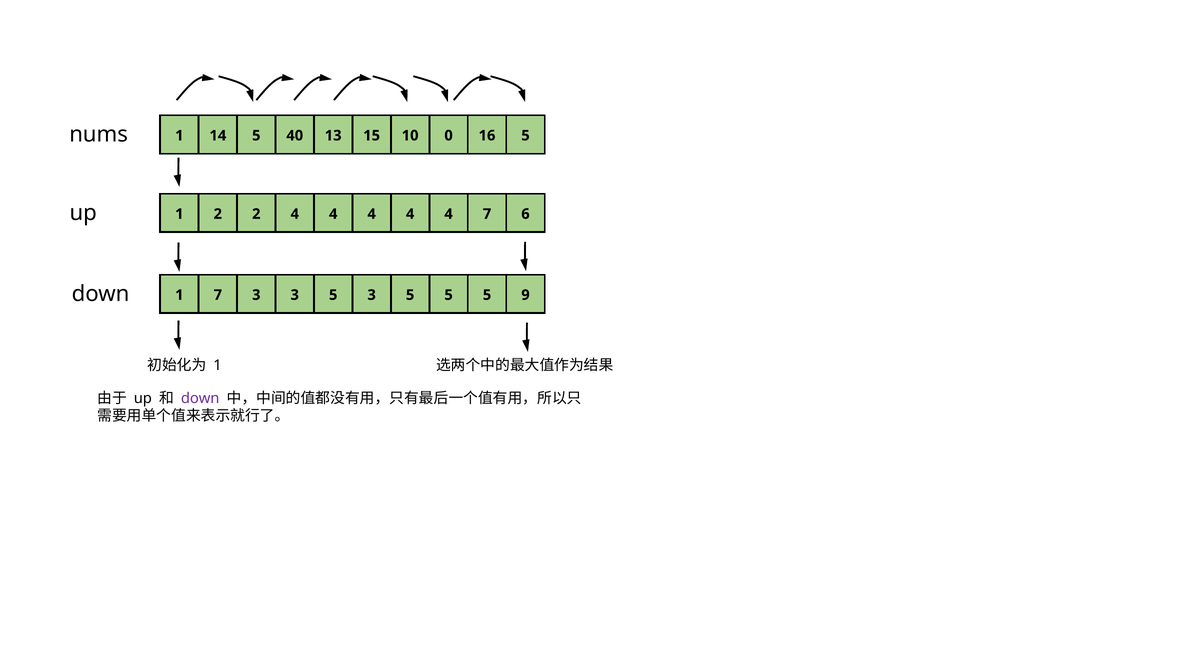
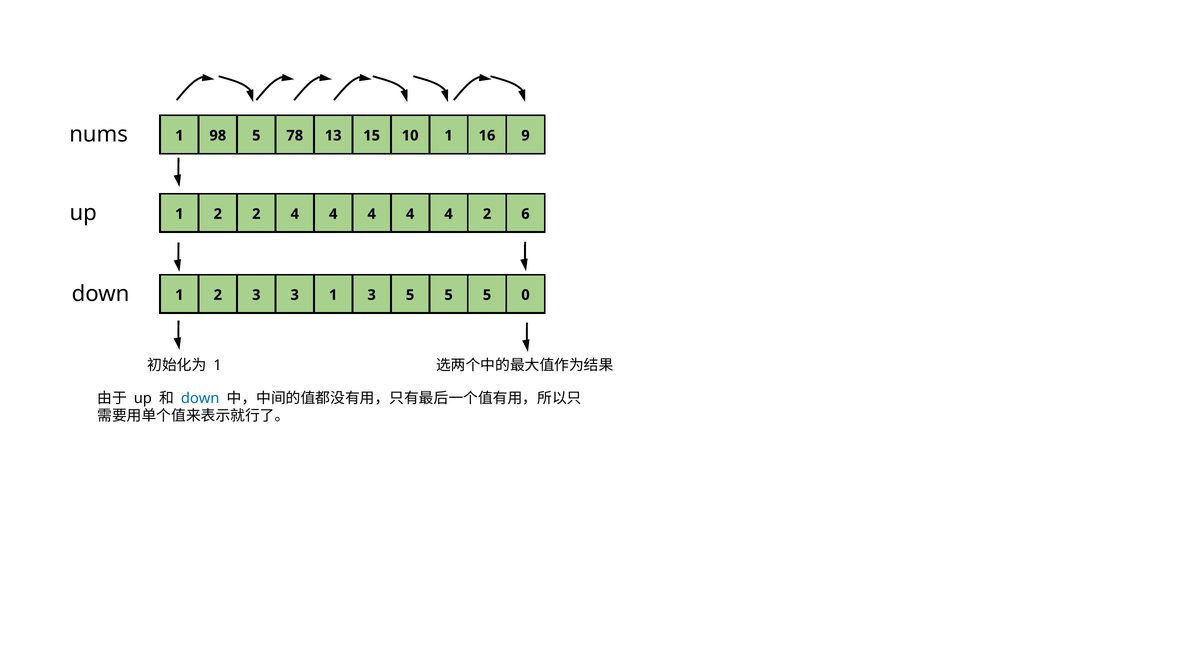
14: 14 -> 98 (218, 136)
40: 40 -> 78 (295, 136)
10 0: 0 -> 1 (449, 136)
16 5: 5 -> 9 (525, 136)
4 7: 7 -> 2 (487, 214)
7: 7 -> 2 (218, 295)
3 3 5: 5 -> 1 (333, 295)
9: 9 -> 0 (525, 295)
down colour: purple -> blue (200, 398)
